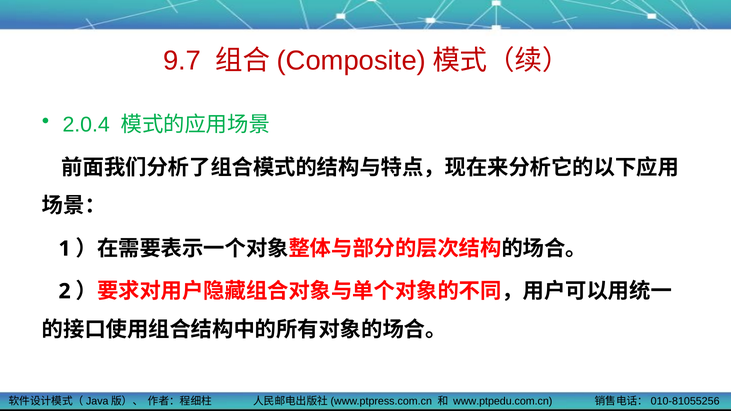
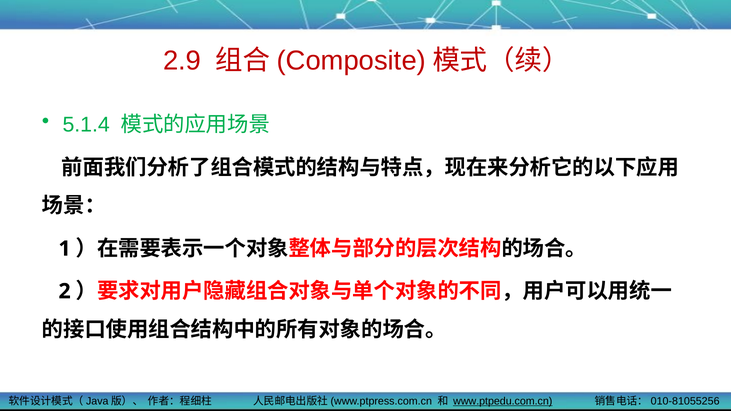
9.7: 9.7 -> 2.9 (182, 61)
2.0.4: 2.0.4 -> 5.1.4 (86, 125)
www.ptpedu.com.cn underline: none -> present (503, 401)
